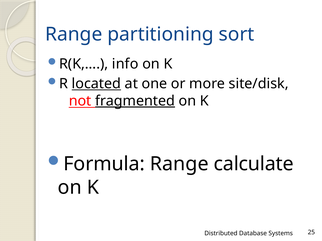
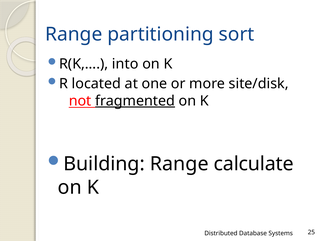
info: info -> into (125, 64)
located underline: present -> none (96, 84)
Formula: Formula -> Building (104, 164)
